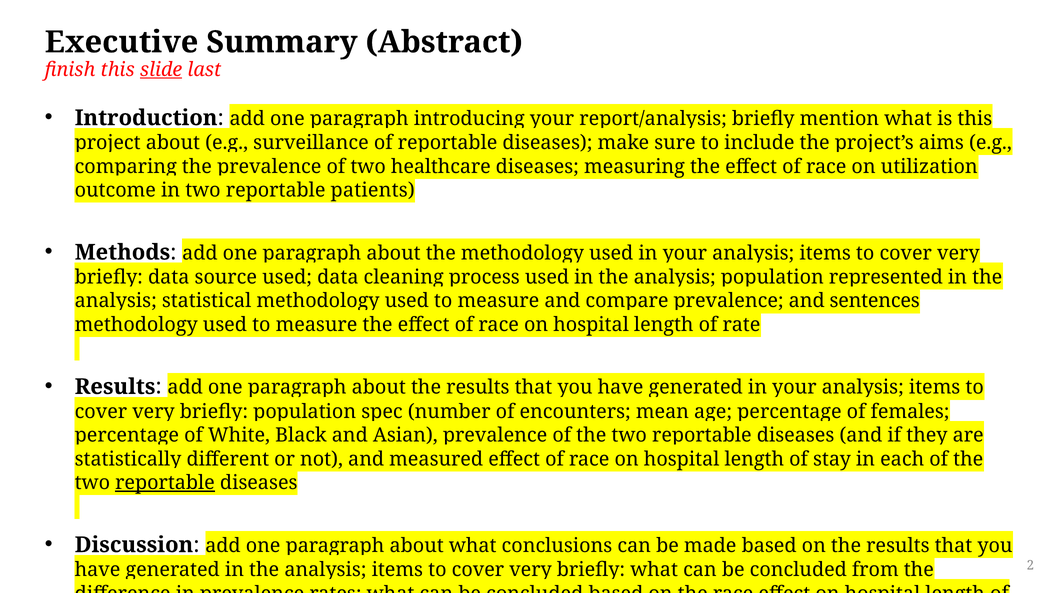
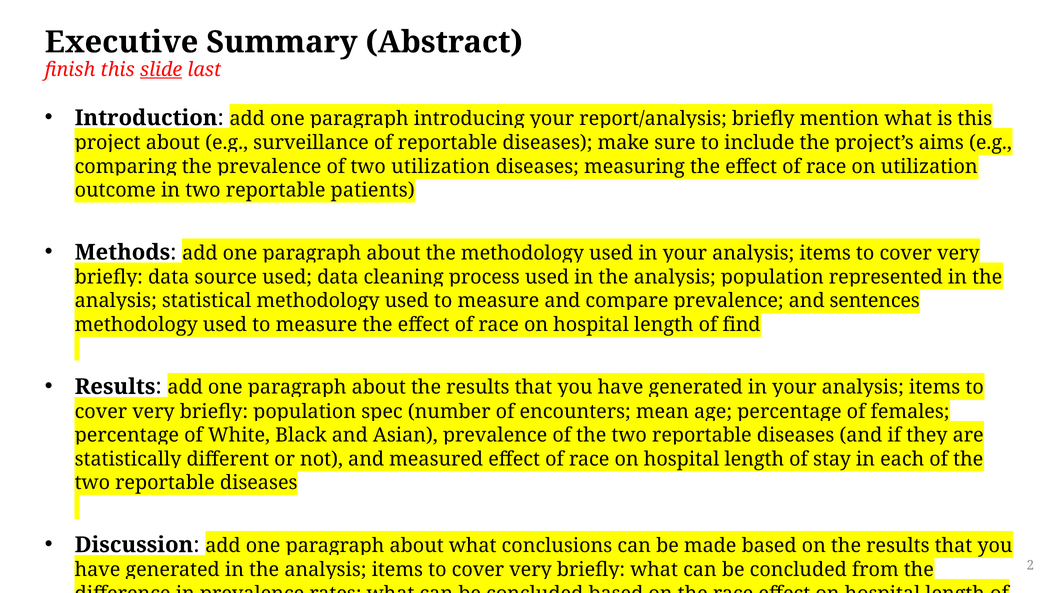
healthcare: healthcare -> utilization (441, 167)
rate: rate -> find (741, 325)
reportable underline: present -> none (165, 483)
